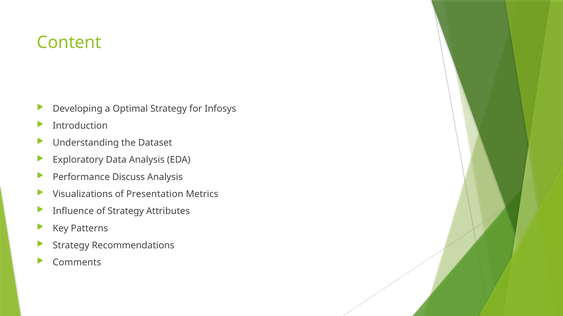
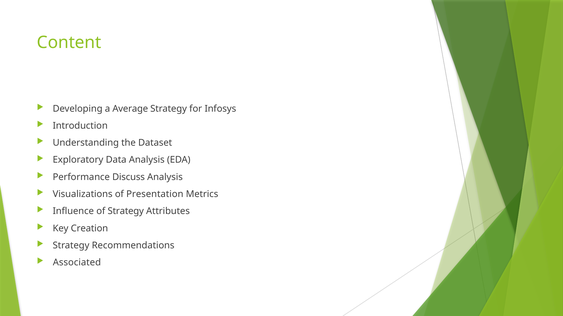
Optimal: Optimal -> Average (130, 109)
Patterns: Patterns -> Creation (89, 229)
Comments: Comments -> Associated (77, 263)
